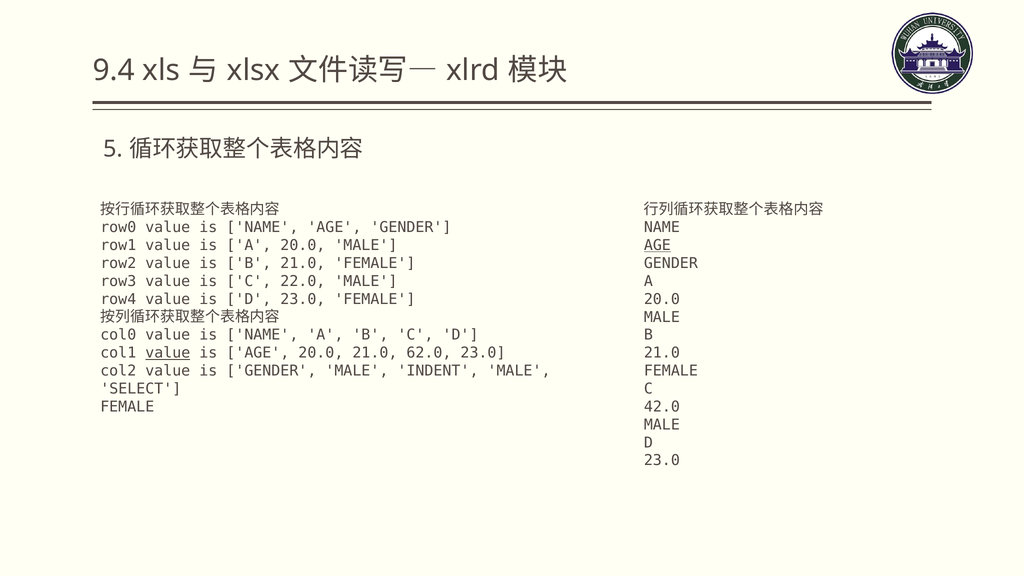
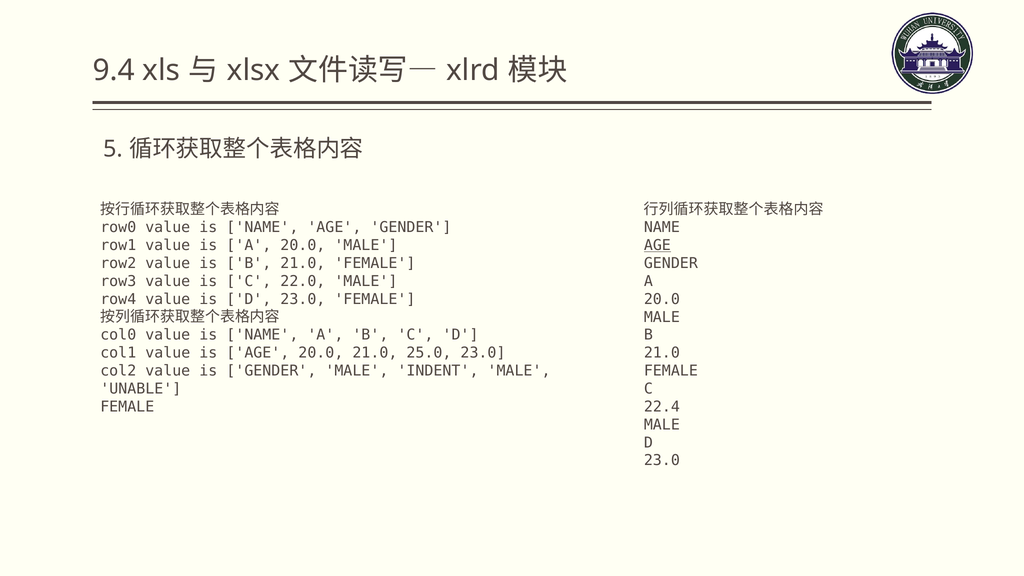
value underline: present -> none (168, 353)
62.0: 62.0 -> 25.0 (429, 353)
SELECT: SELECT -> UNABLE (141, 389)
42.0: 42.0 -> 22.4 (662, 407)
